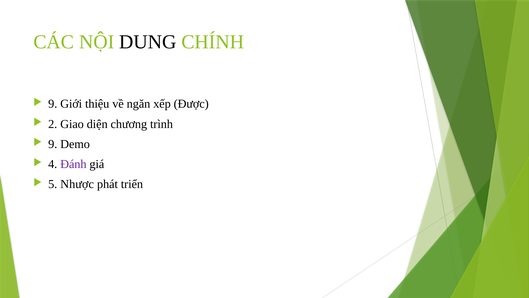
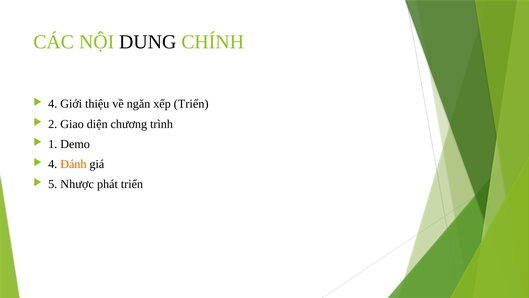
9: 9 -> 4 (53, 104)
xếp Được: Được -> Triển (191, 104)
9: 9 -> 1 (53, 144)
Đánh colour: purple -> orange (73, 164)
